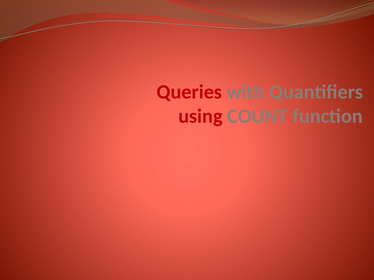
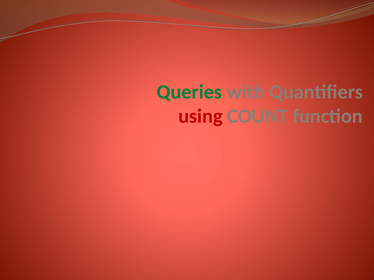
Queries colour: red -> green (189, 92)
